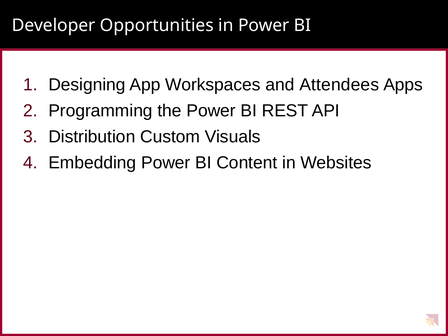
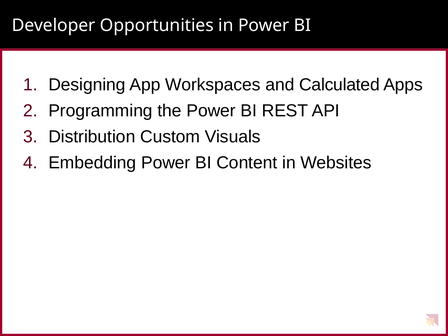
Attendees: Attendees -> Calculated (339, 85)
